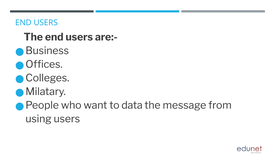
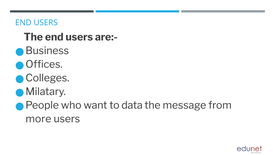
using: using -> more (38, 119)
